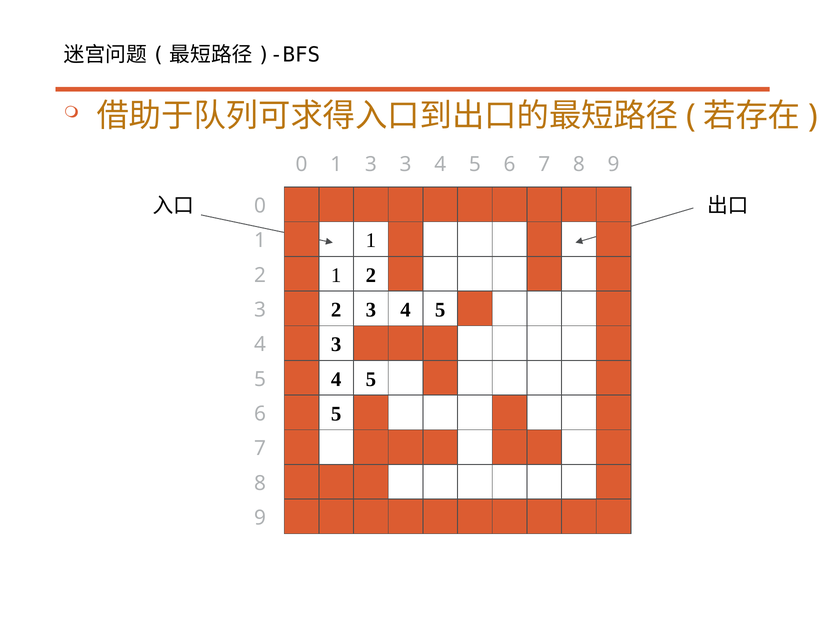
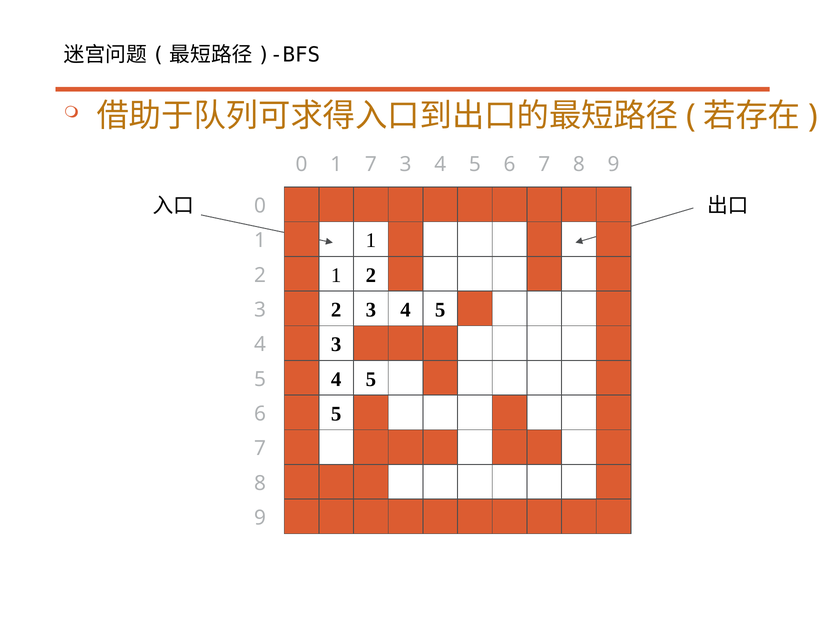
1 3: 3 -> 7 (371, 164)
